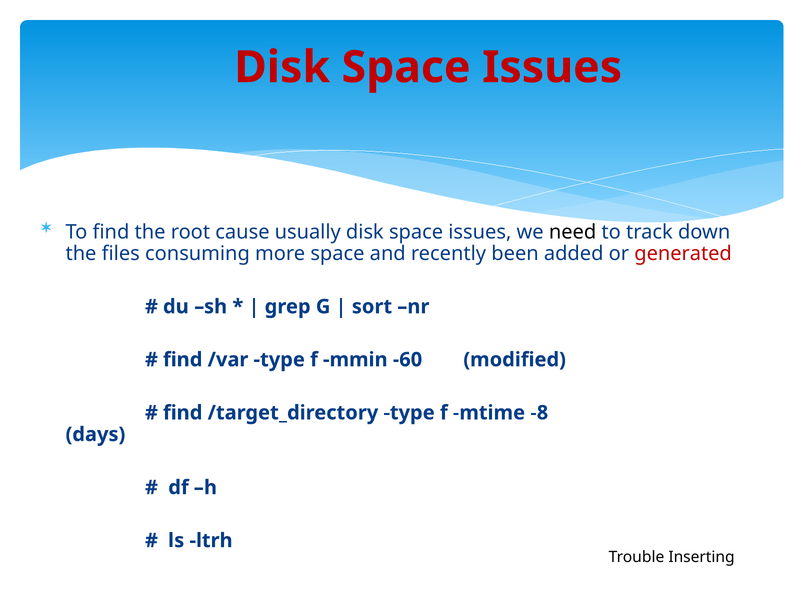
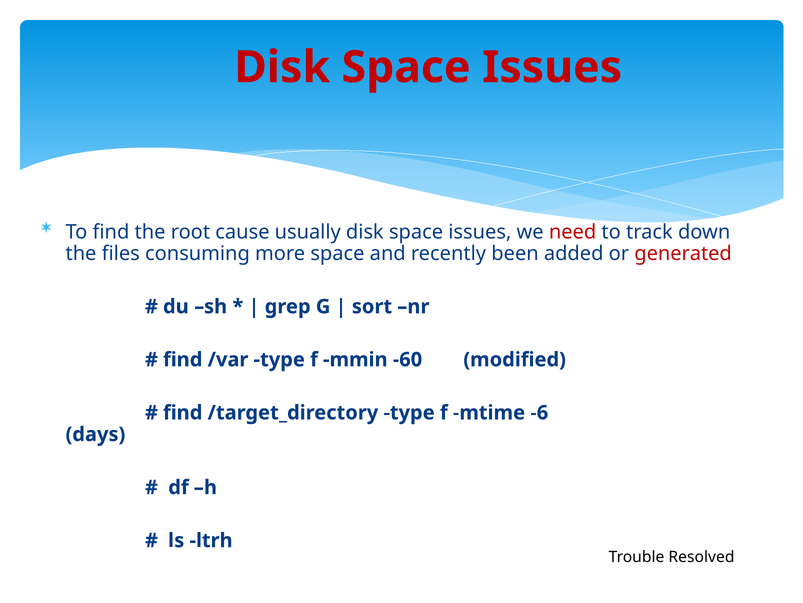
need colour: black -> red (573, 232)
-8: -8 -> -6 (539, 412)
Inserting: Inserting -> Resolved (701, 556)
